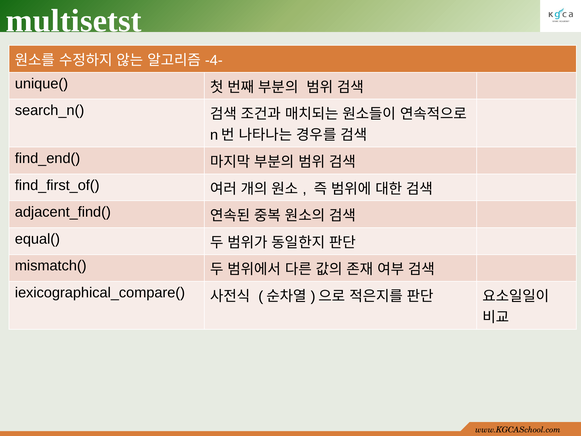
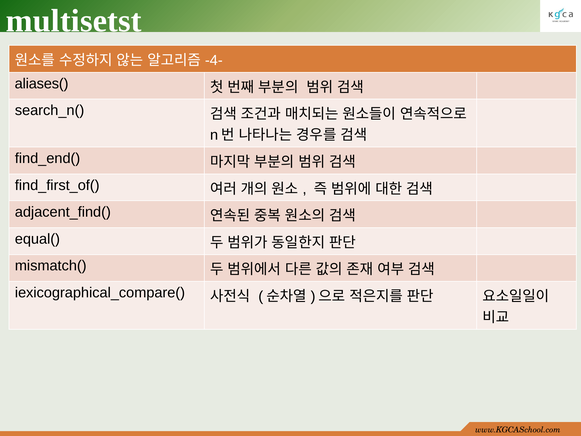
unique(: unique( -> aliases( (42, 84)
